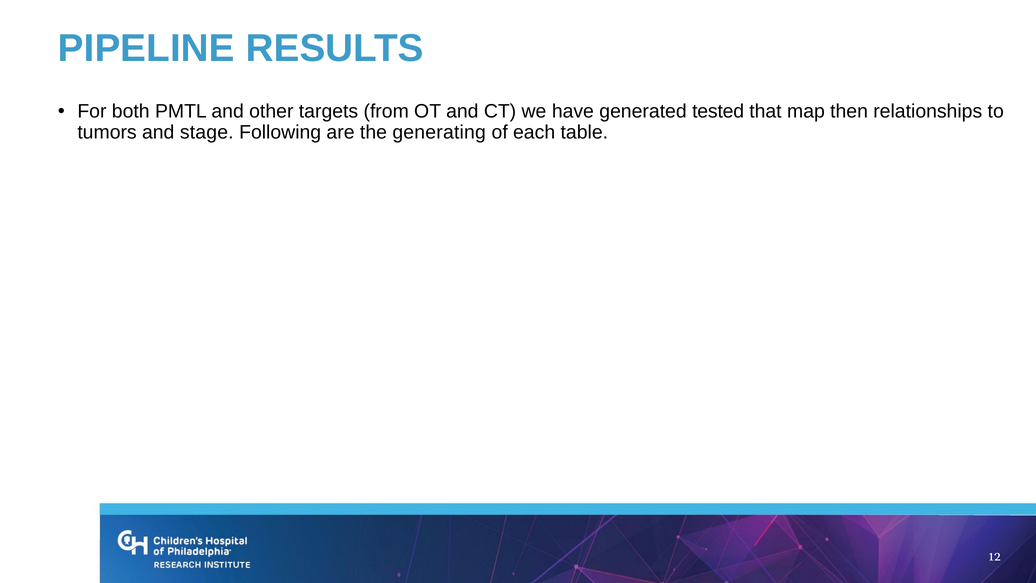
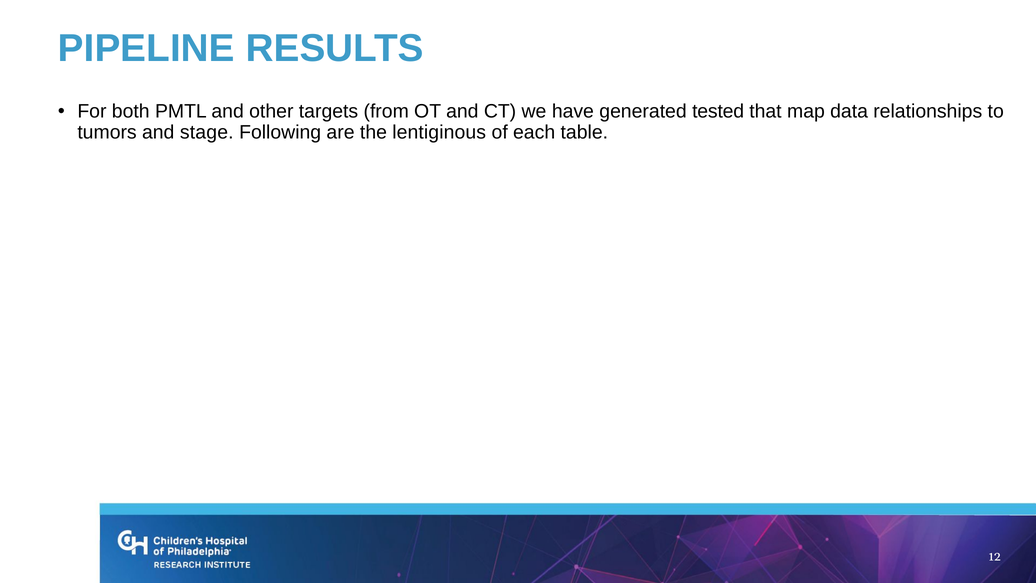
then: then -> data (849, 111)
generating: generating -> lentiginous (439, 132)
